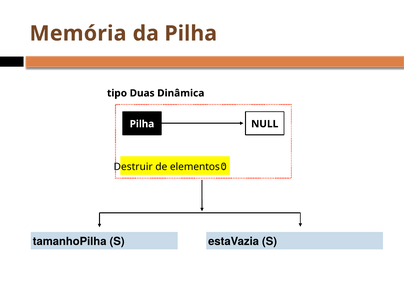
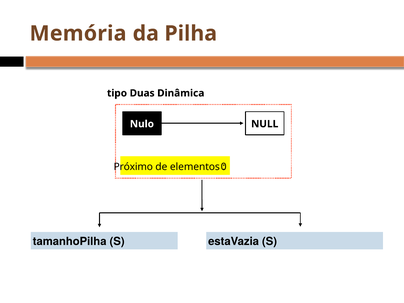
Pilha: Pilha -> Nulo (142, 124)
Destruir: Destruir -> Próximo (133, 167)
